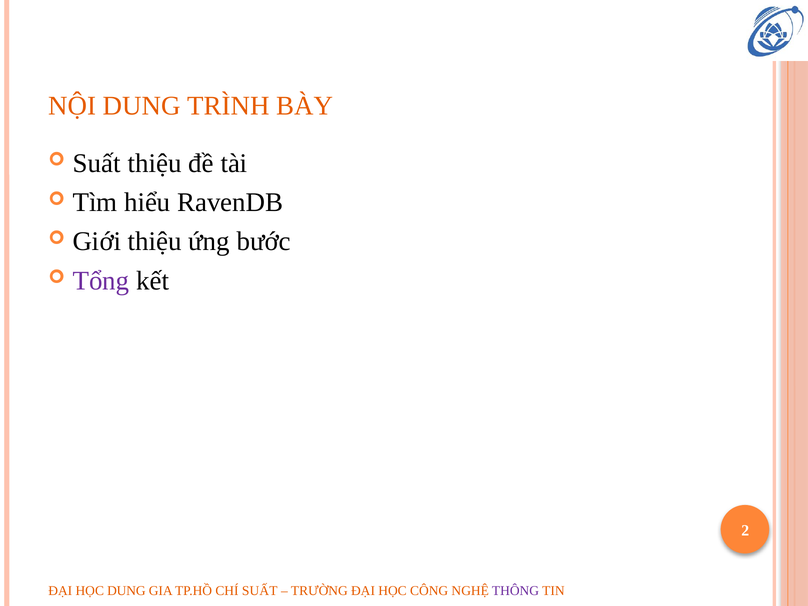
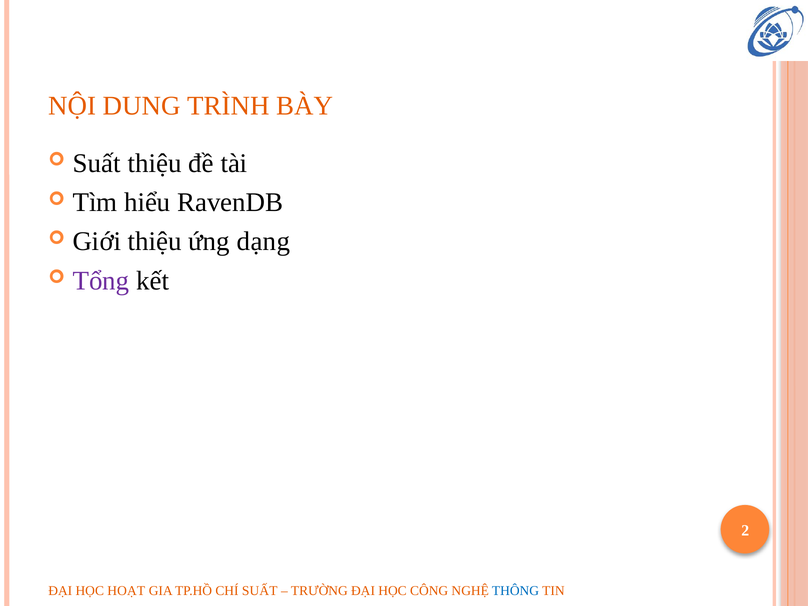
bước: bước -> dạng (263, 242)
HỌC DUNG: DUNG -> HOẠT (126, 591)
THÔNG colour: purple -> blue (516, 591)
